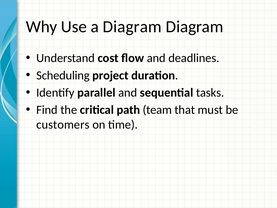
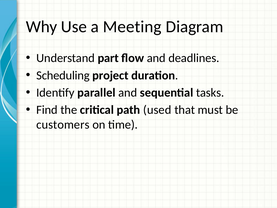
a Diagram: Diagram -> Meeting (132, 27)
cost: cost -> part (108, 58)
team: team -> used (157, 110)
